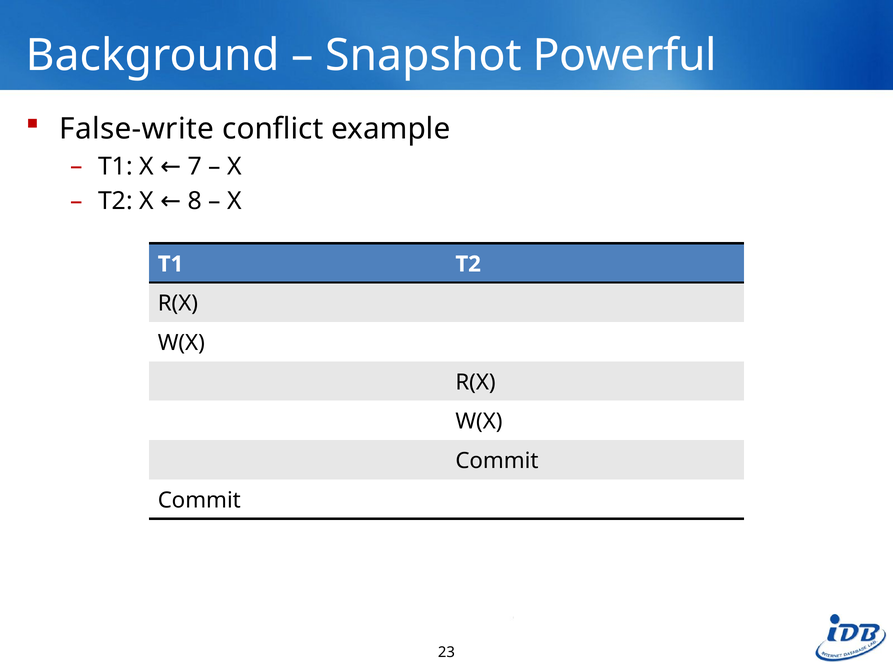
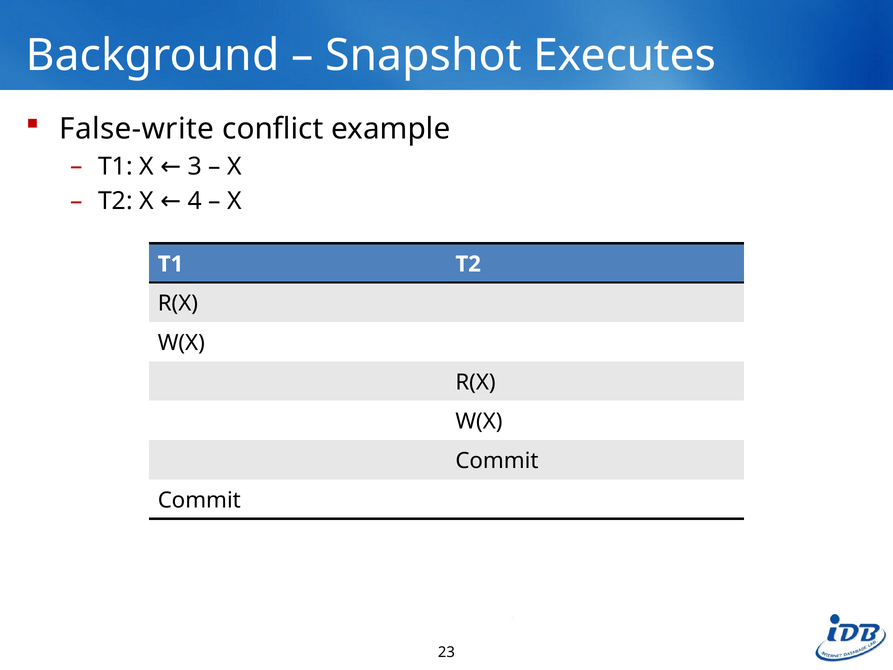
Powerful: Powerful -> Executes (625, 55)
7: 7 -> 3 (195, 166)
8: 8 -> 4 (195, 201)
